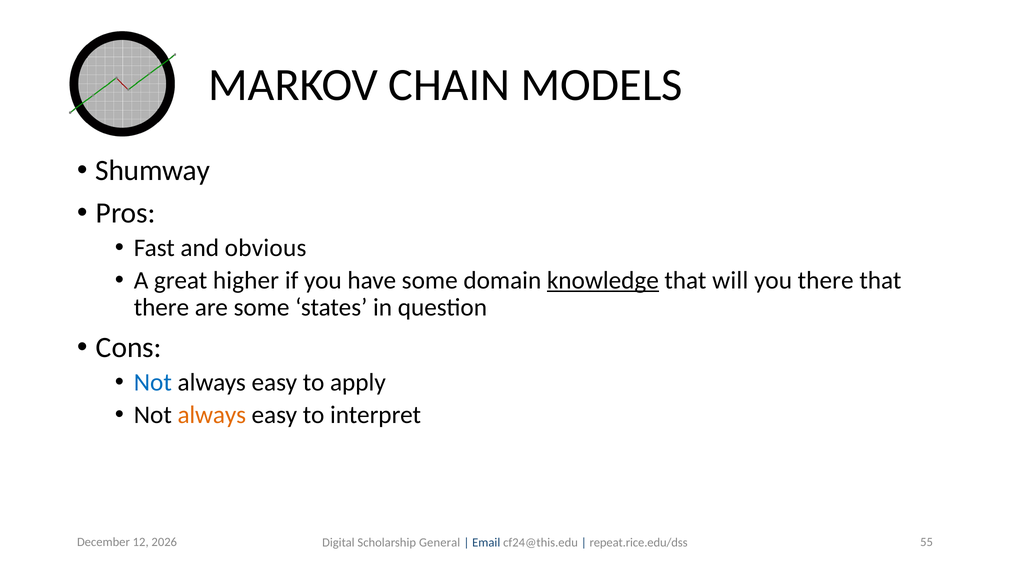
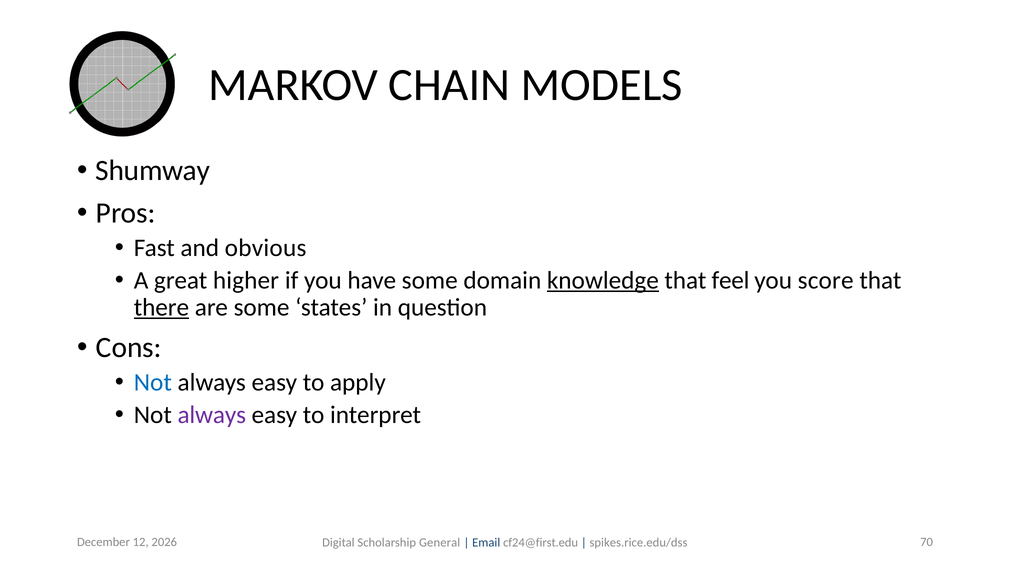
will: will -> feel (731, 280)
you there: there -> score (826, 280)
there underline: none -> present (161, 308)
always colour: orange -> purple (212, 415)
55: 55 -> 70 (927, 542)
cf24@this.edu: cf24@this.edu -> cf24@first.edu (541, 543)
repeat.rice.edu/dss: repeat.rice.edu/dss -> spikes.rice.edu/dss (638, 543)
